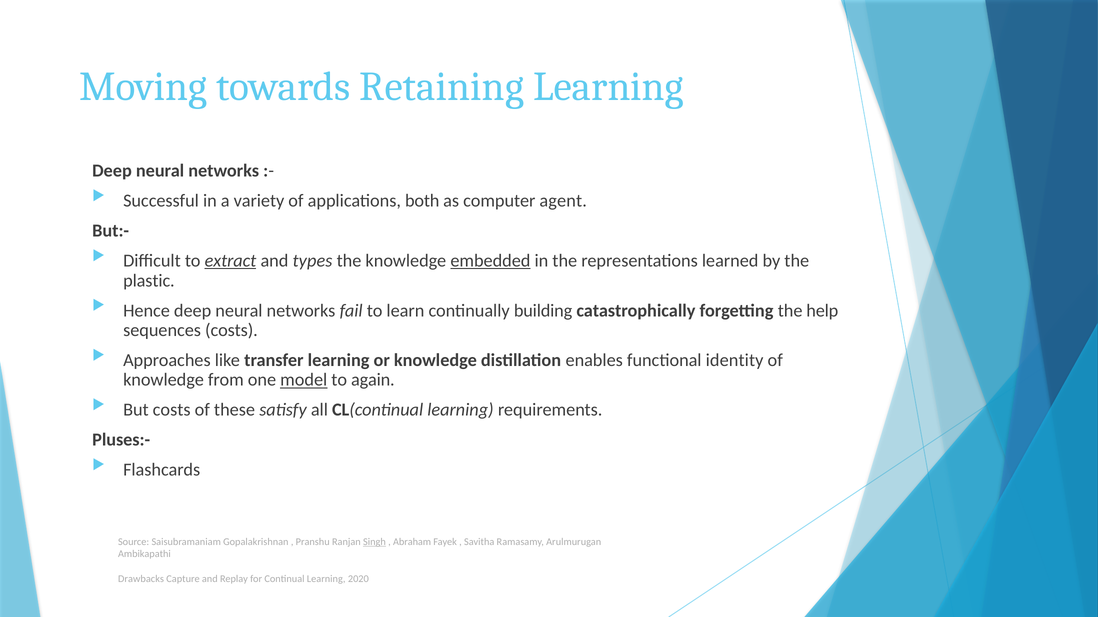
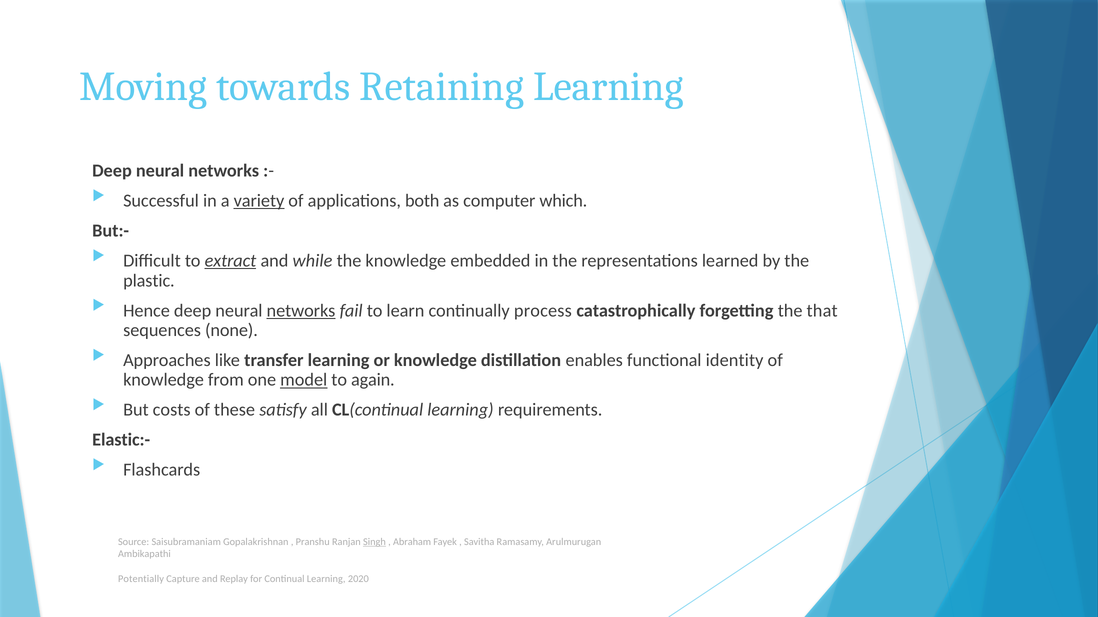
variety underline: none -> present (259, 201)
agent: agent -> which (563, 201)
types: types -> while (312, 261)
embedded underline: present -> none (490, 261)
networks underline: none -> present (301, 311)
building: building -> process (543, 311)
help: help -> that (822, 311)
sequences costs: costs -> none (231, 331)
Pluses:-: Pluses:- -> Elastic:- (121, 440)
Drawbacks: Drawbacks -> Potentially (141, 579)
